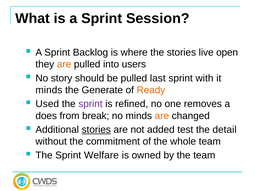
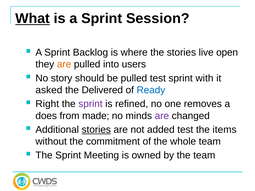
What underline: none -> present (33, 19)
pulled last: last -> test (158, 78)
minds: minds -> asked (49, 90)
Generate: Generate -> Delivered (102, 90)
Ready colour: orange -> blue (151, 90)
Used: Used -> Right (47, 104)
break: break -> made (96, 116)
are colour: orange -> purple (162, 116)
detail: detail -> items (225, 130)
Welfare: Welfare -> Meeting (101, 155)
